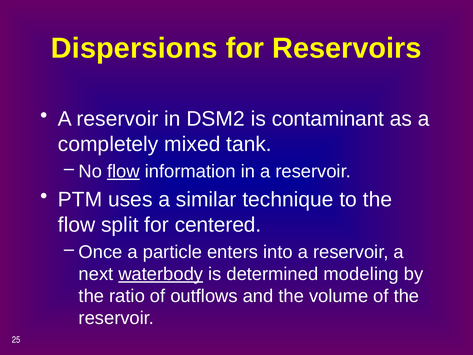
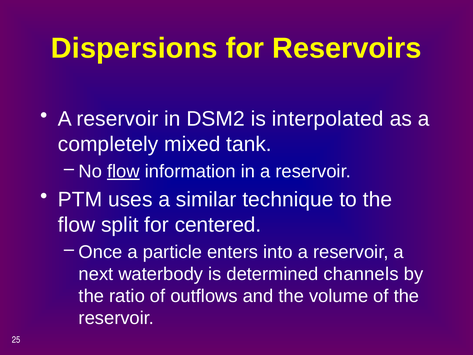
contaminant: contaminant -> interpolated (328, 119)
waterbody underline: present -> none (161, 274)
modeling: modeling -> channels (361, 274)
